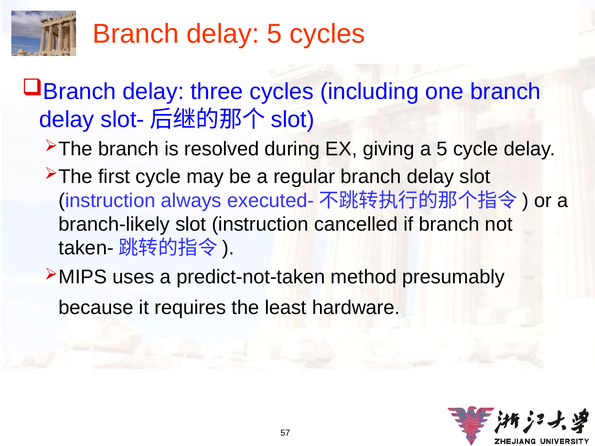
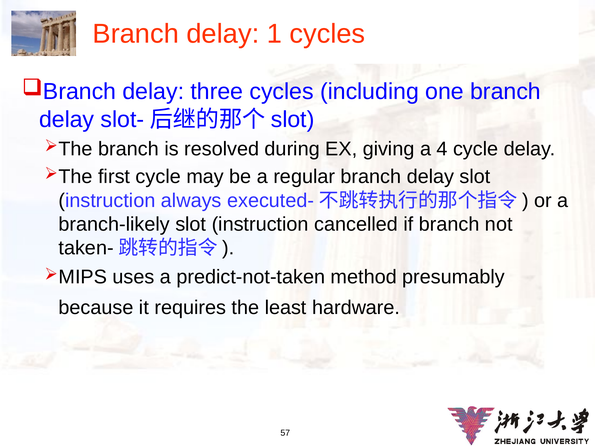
delay 5: 5 -> 1 (274, 34)
a 5: 5 -> 4 (442, 149)
